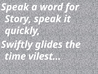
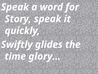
vilest…: vilest… -> glory… (45, 56)
